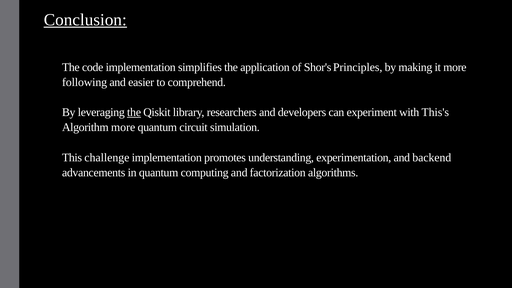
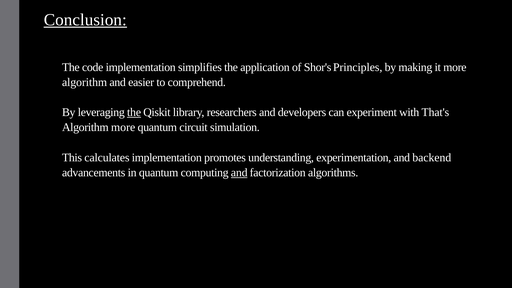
following: following -> algorithm (85, 82)
This's: This's -> That's (435, 112)
challenge: challenge -> calculates (107, 158)
and underline: none -> present (239, 173)
